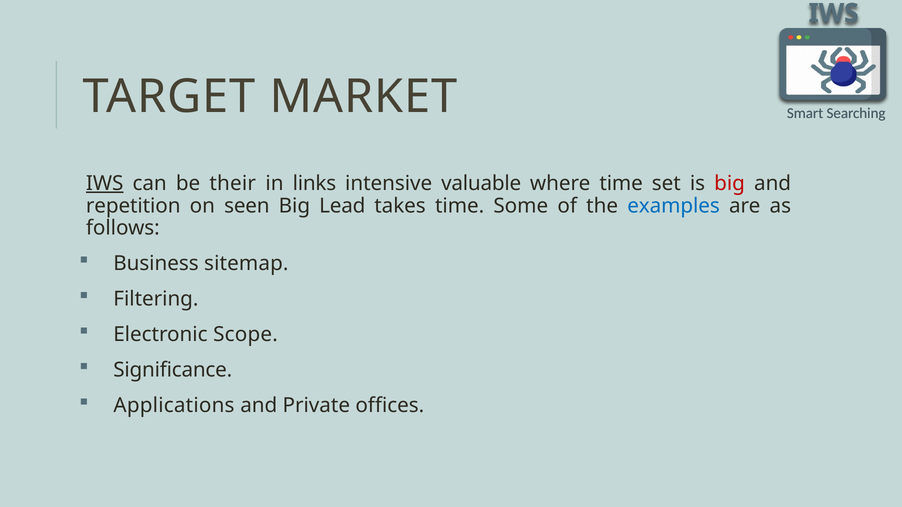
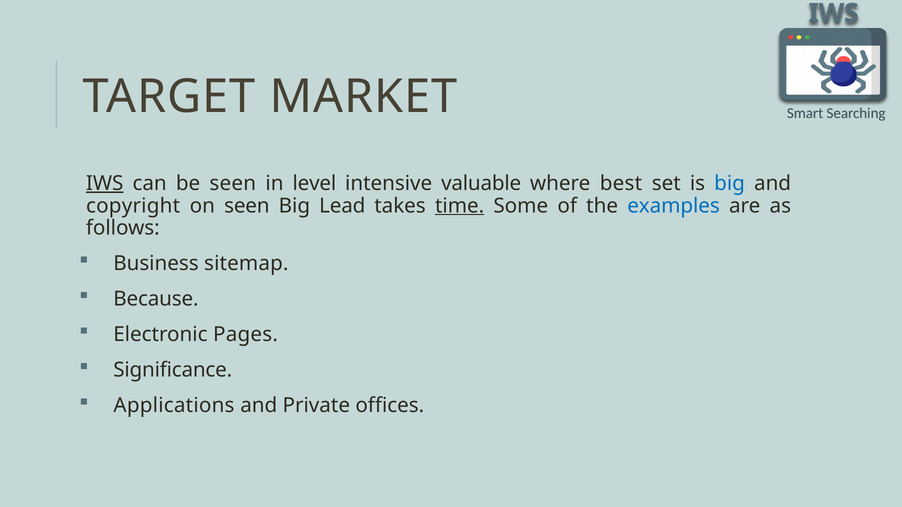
be their: their -> seen (233, 184)
links: links -> level (314, 184)
where time: time -> best (621, 184)
big colour: red -> blue (730, 184)
repetition: repetition -> copyright (133, 206)
time underline: none -> present (460, 206)
Filtering: Filtering -> Because (156, 299)
Scope: Scope -> Pages (246, 335)
